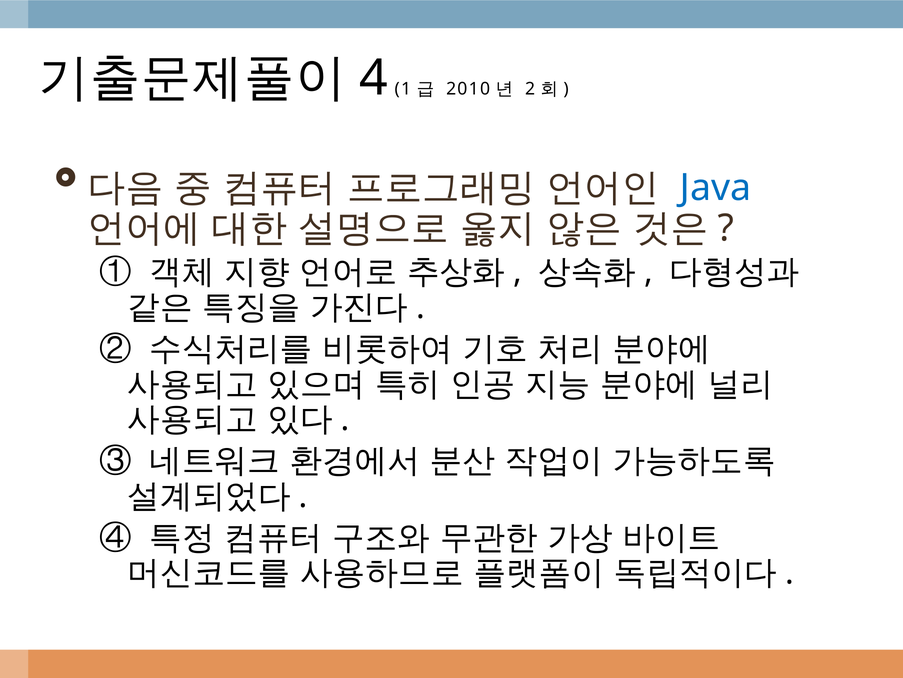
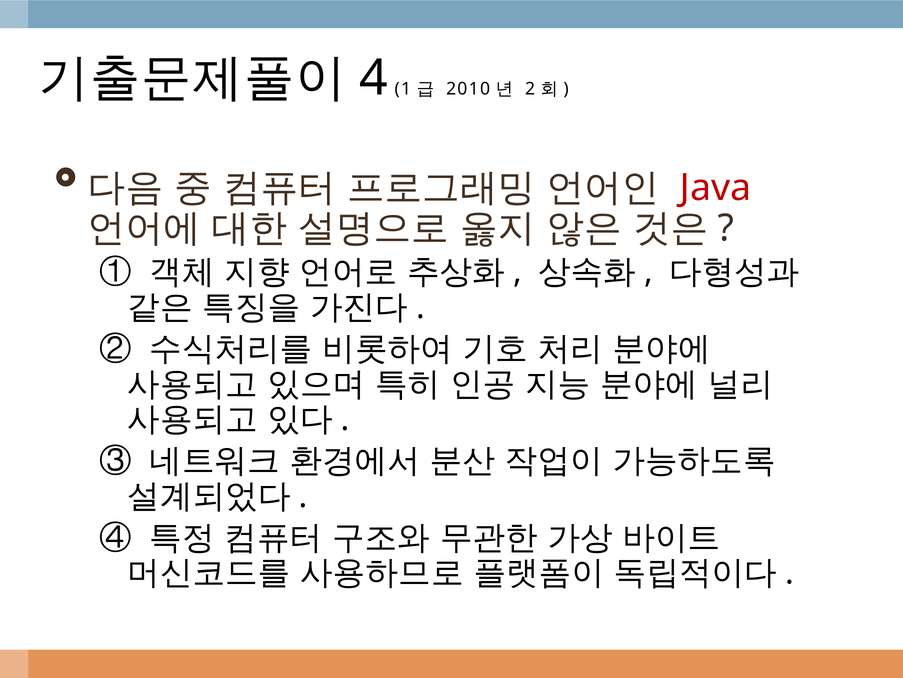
Java colour: blue -> red (716, 188)
